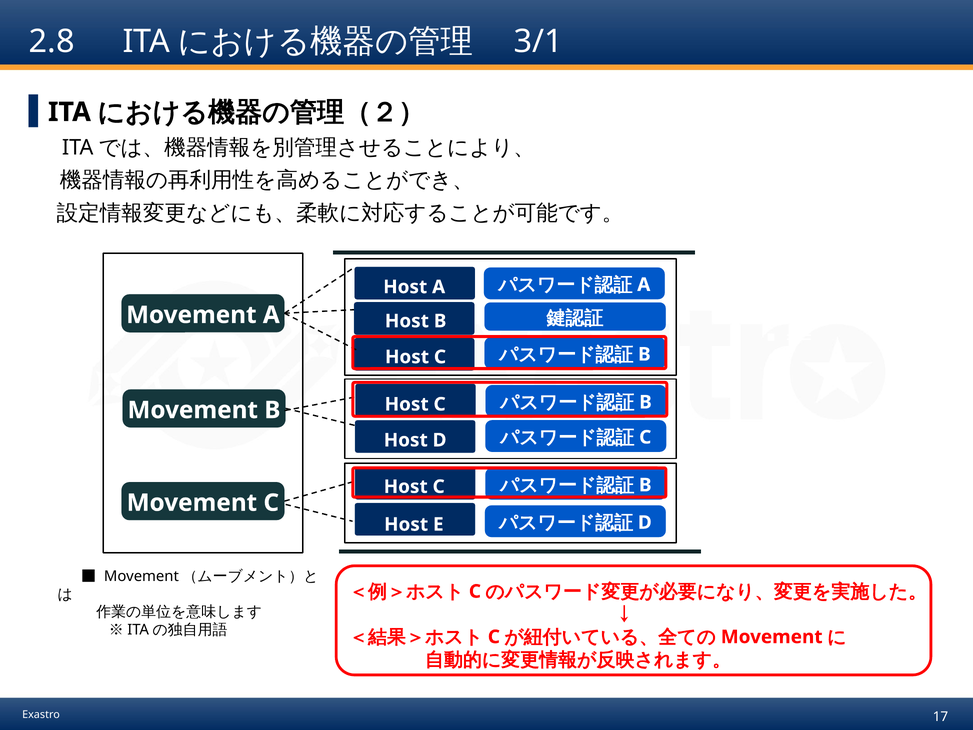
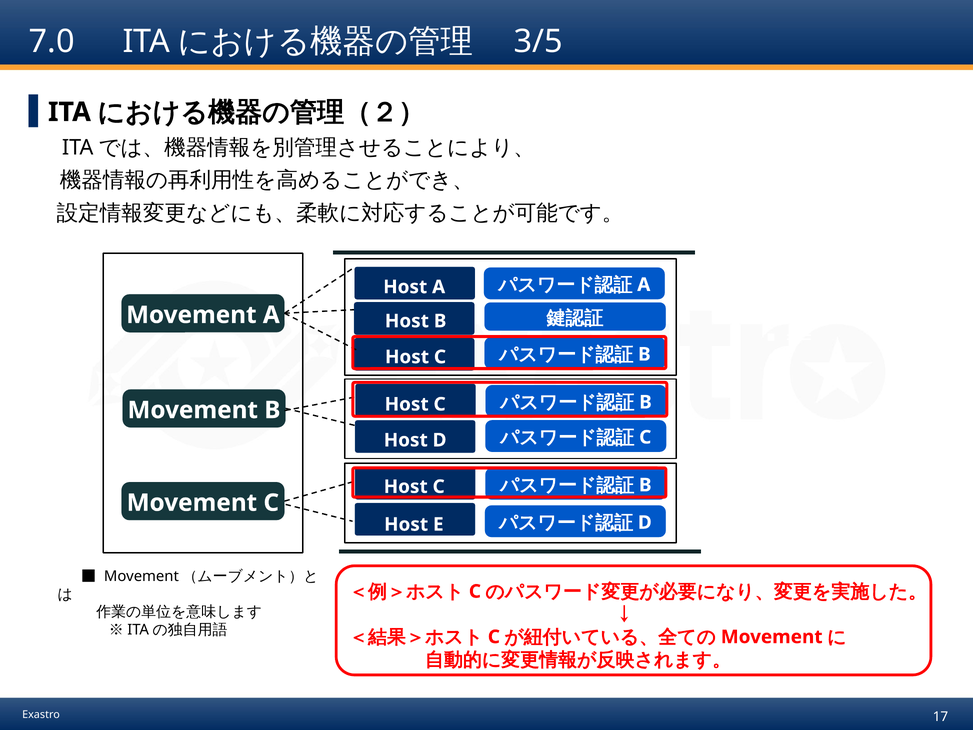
2.8: 2.8 -> 7.0 (52, 41)
3/1: 3/1 -> 3/5 (538, 41)
